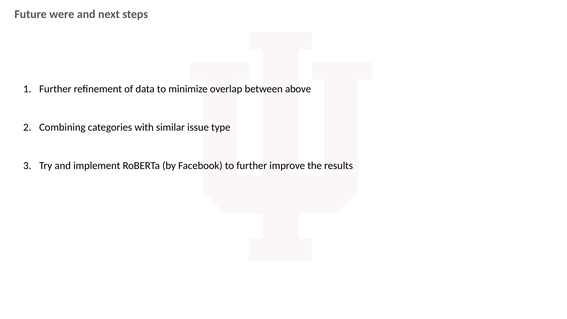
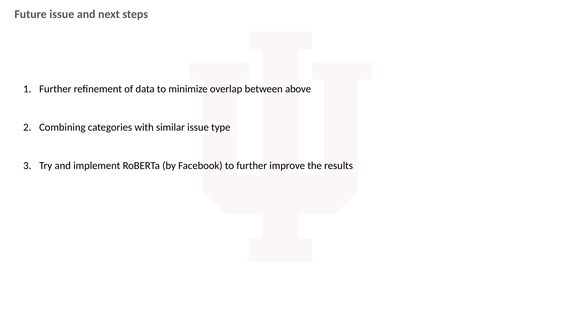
Future were: were -> issue (62, 14)
